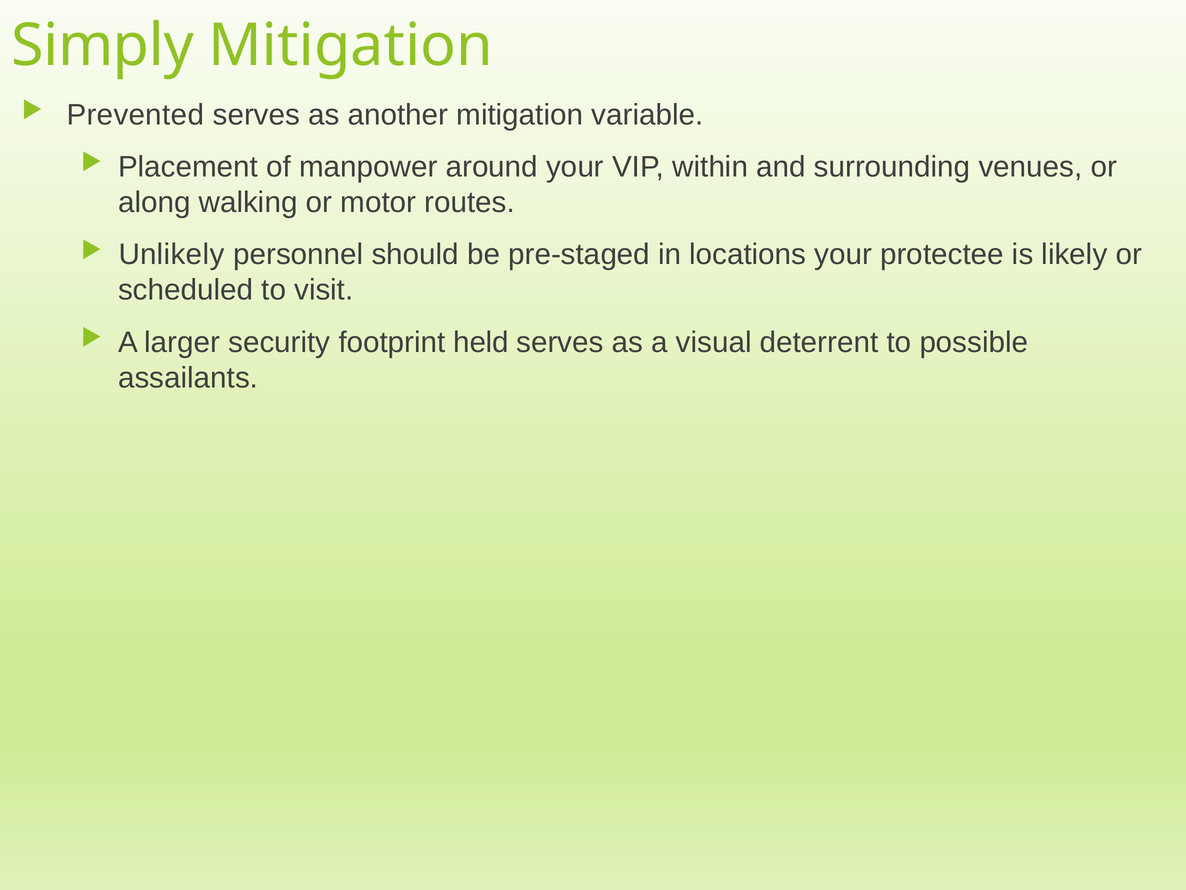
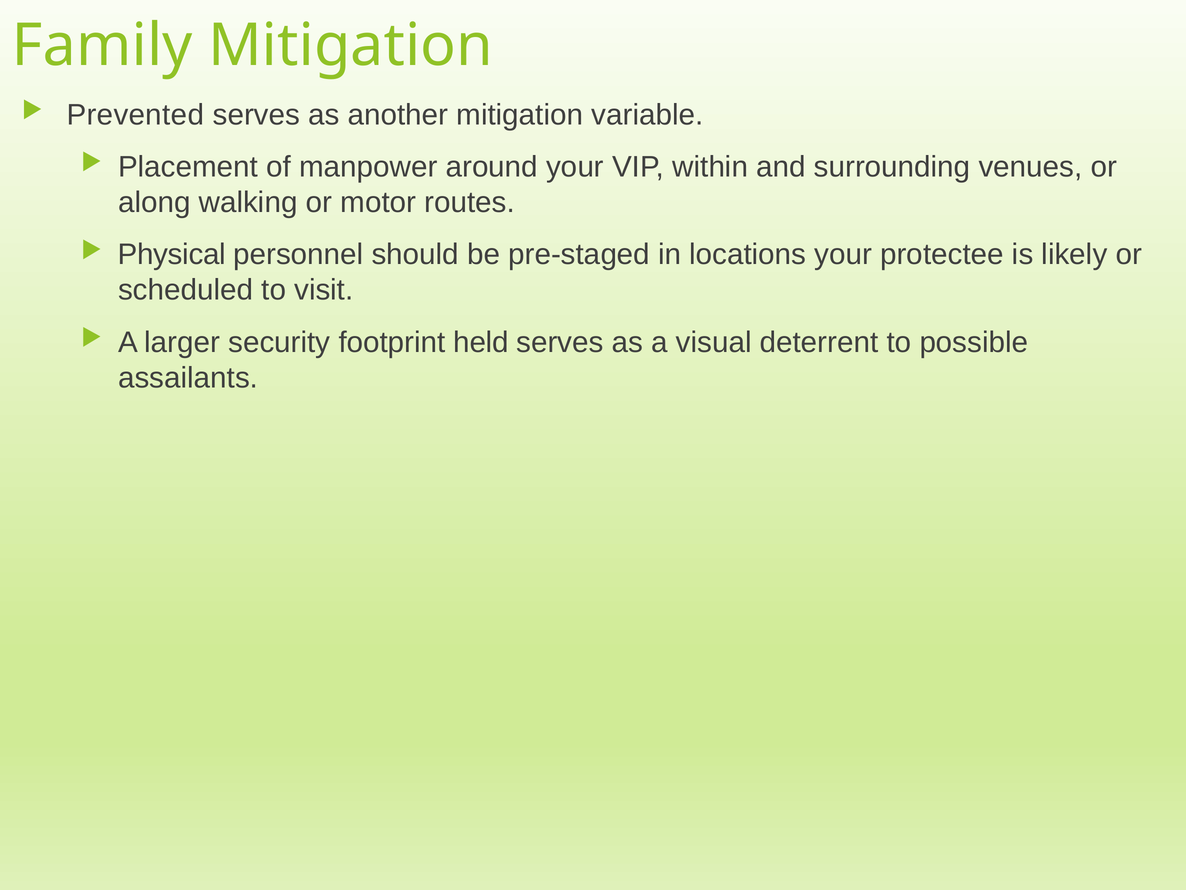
Simply: Simply -> Family (102, 46)
Unlikely: Unlikely -> Physical (172, 254)
